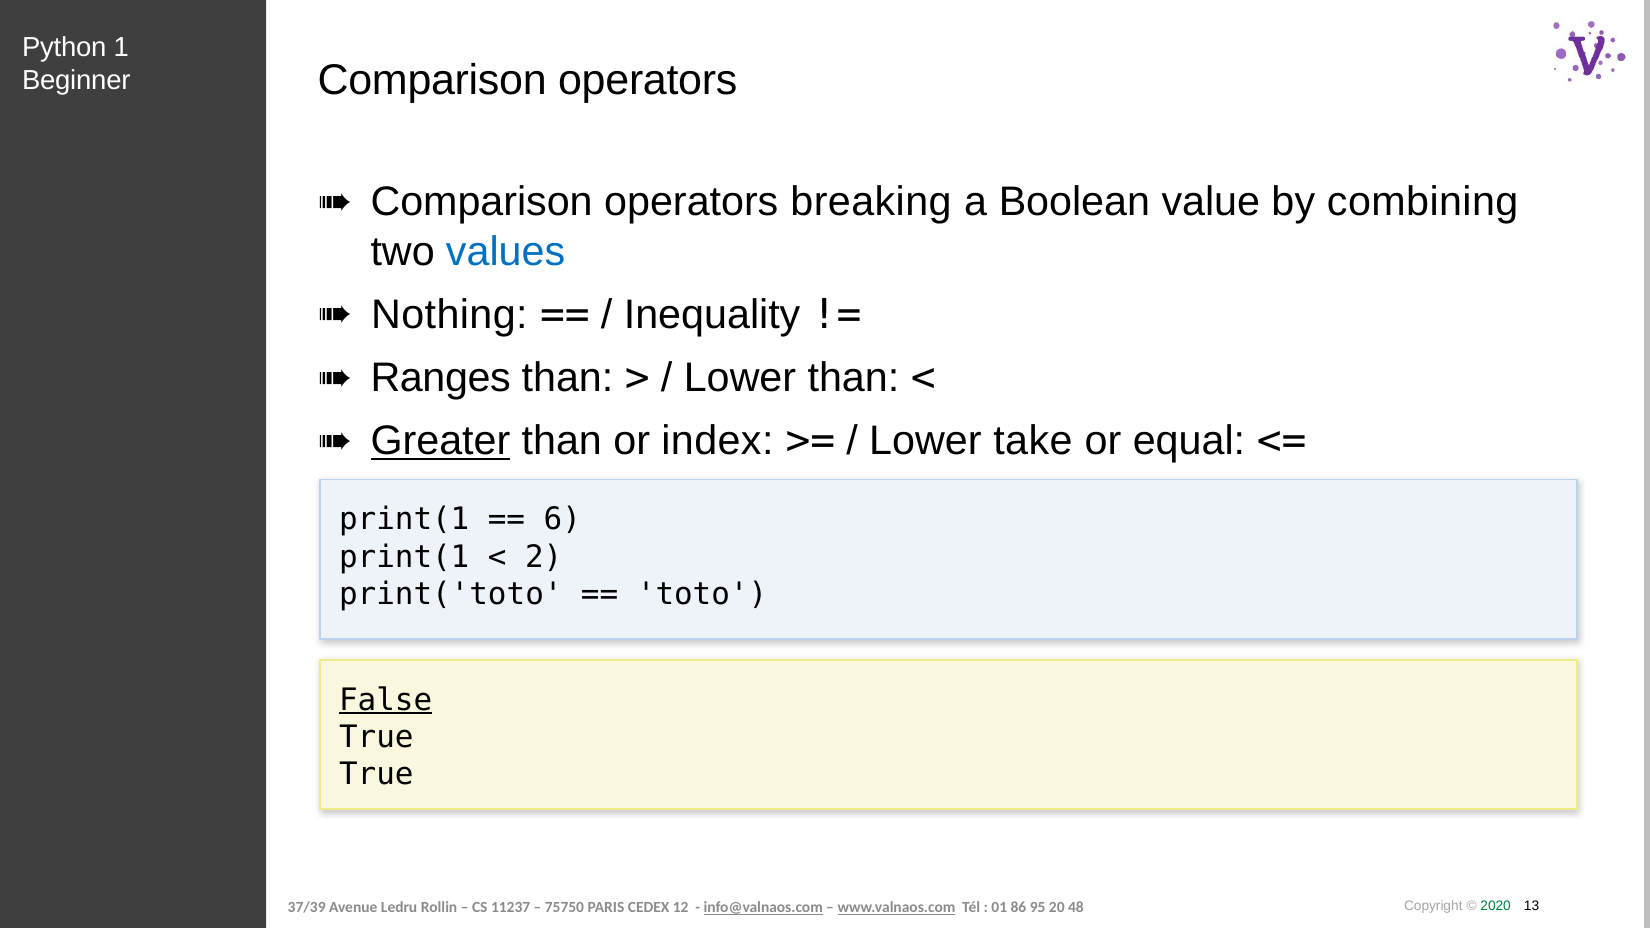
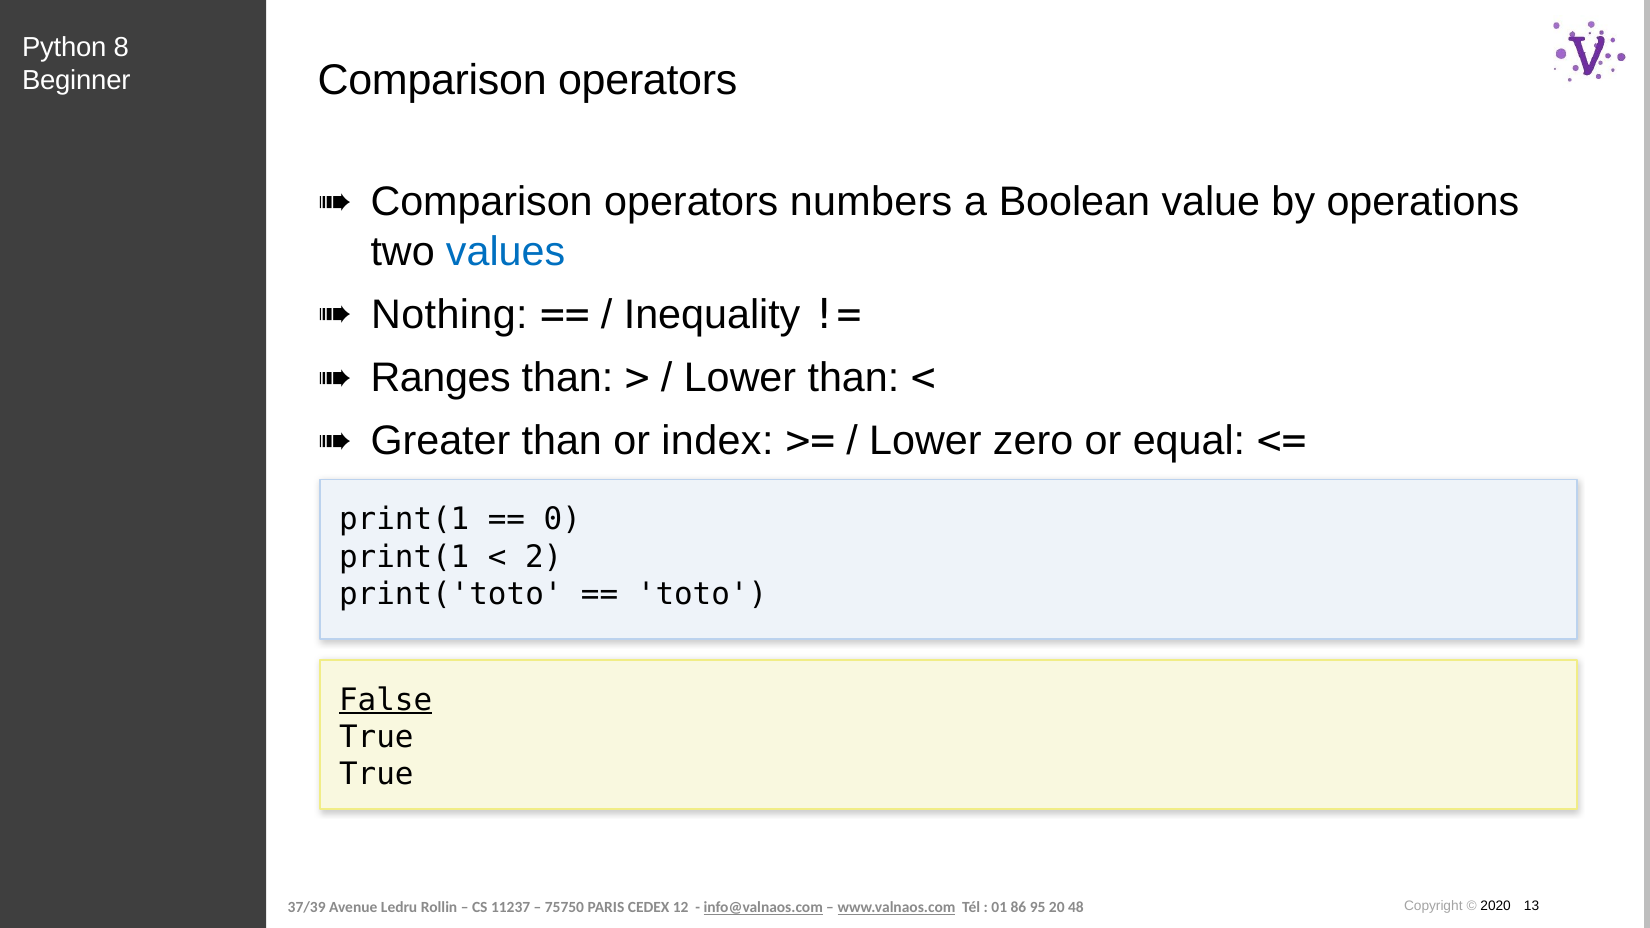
1: 1 -> 8 (121, 48)
breaking: breaking -> numbers (871, 202)
combining: combining -> operations (1423, 202)
Greater underline: present -> none (440, 441)
take: take -> zero (1033, 441)
6: 6 -> 0 (562, 520)
2020 colour: green -> black (1496, 906)
